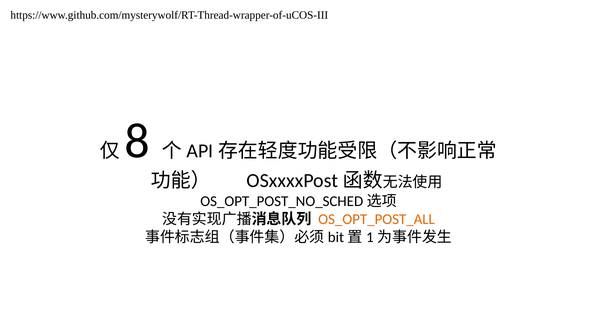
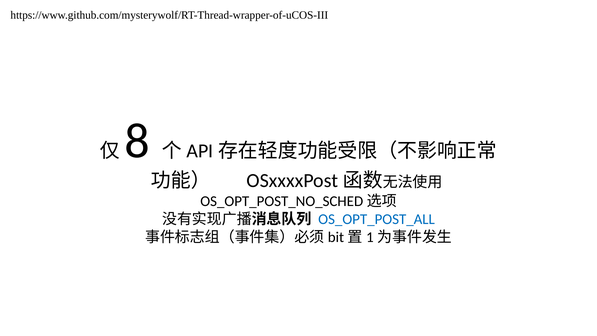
OS_OPT_POST_ALL colour: orange -> blue (377, 219)
